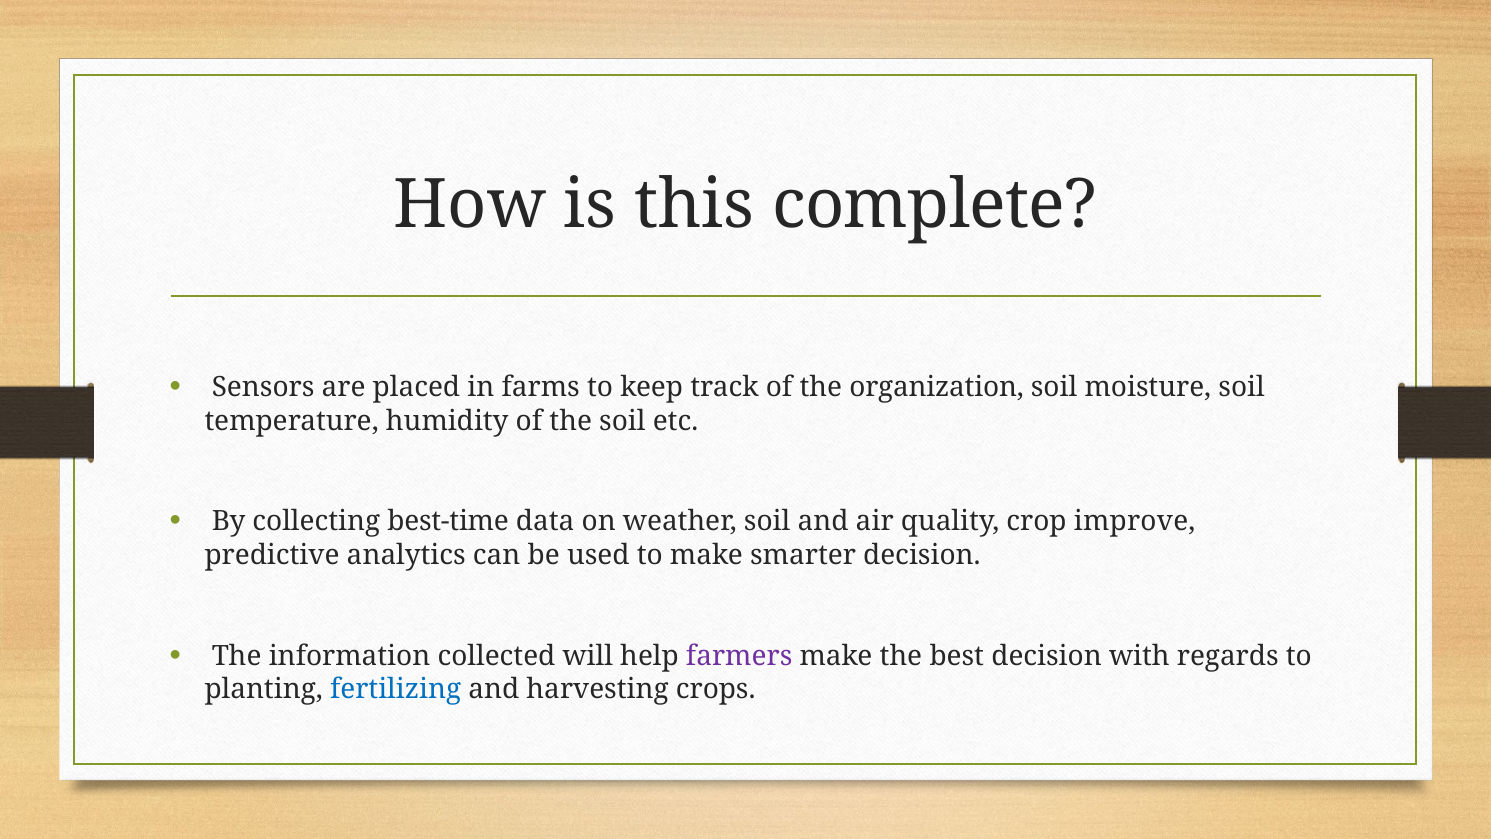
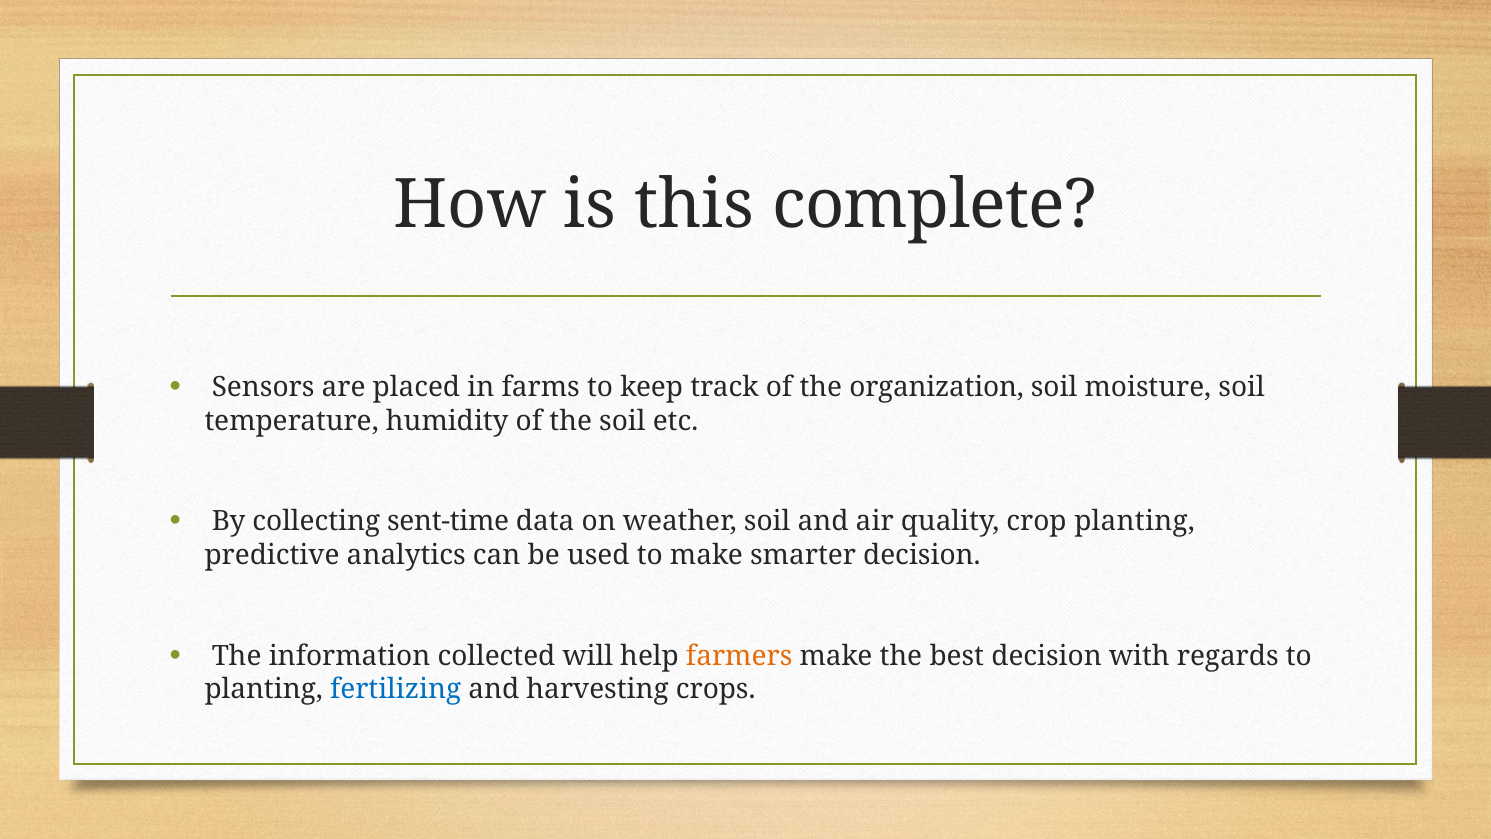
best-time: best-time -> sent-time (448, 522)
crop improve: improve -> planting (1135, 522)
farmers colour: purple -> orange (739, 656)
